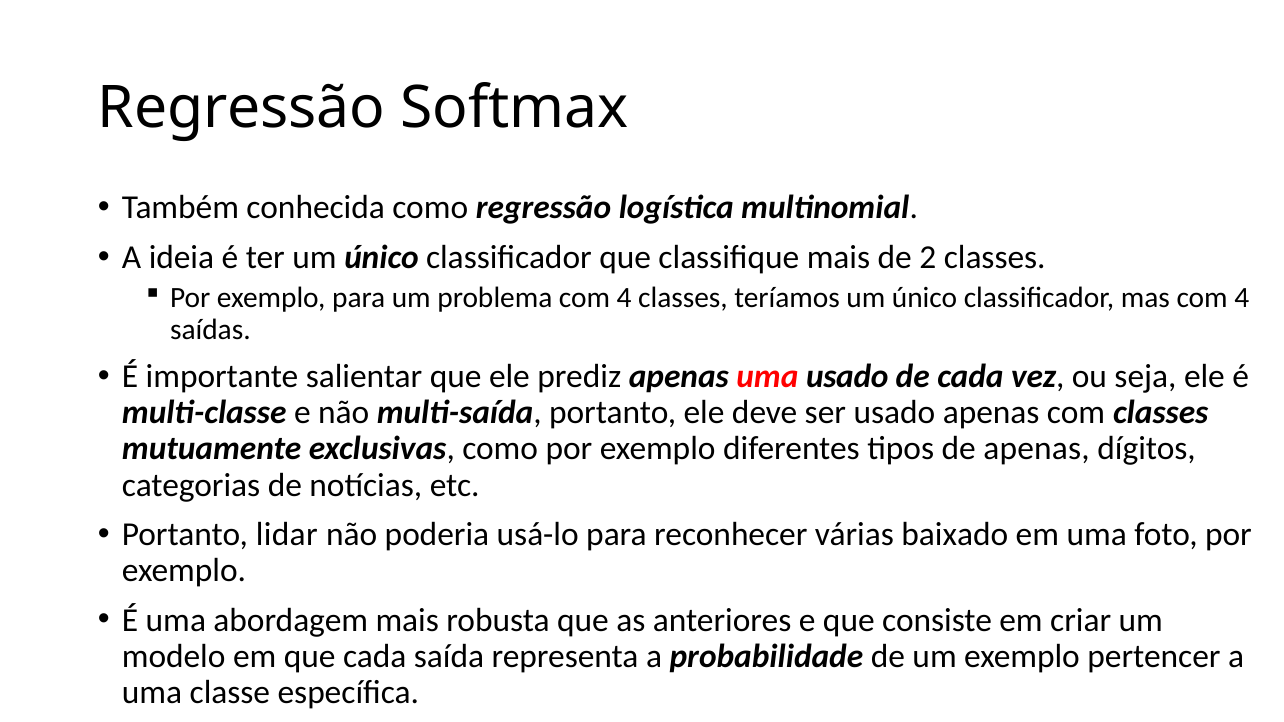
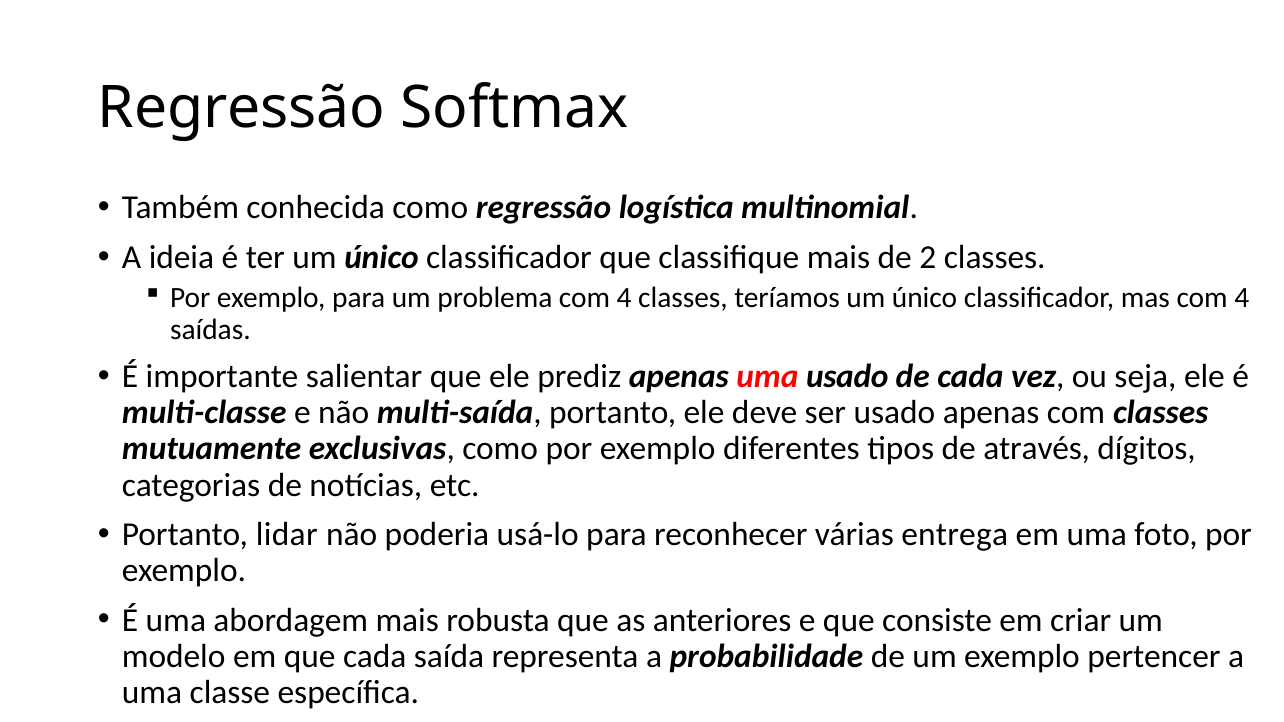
de apenas: apenas -> através (1037, 449)
baixado: baixado -> entrega (955, 535)
